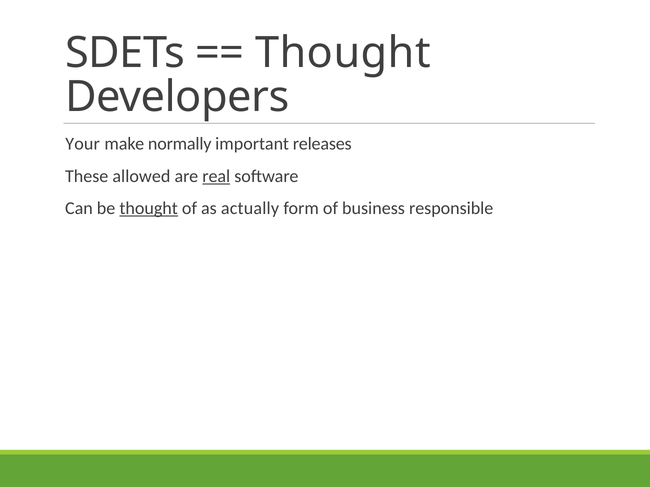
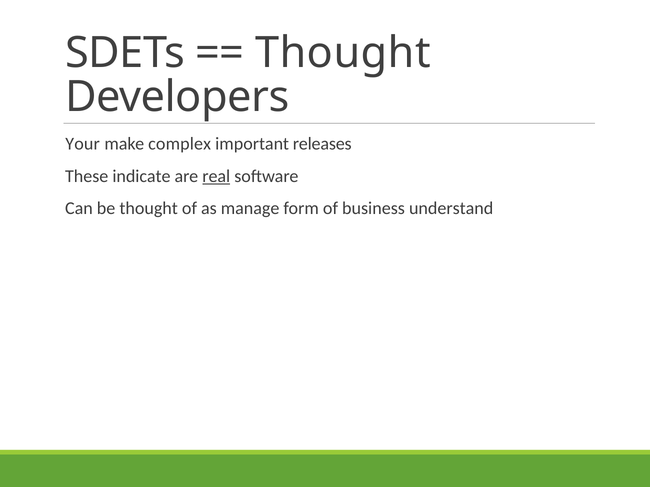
normally: normally -> complex (180, 144)
allowed: allowed -> indicate (141, 176)
thought underline: present -> none (149, 208)
actually: actually -> manage (250, 208)
responsible: responsible -> understand (451, 208)
